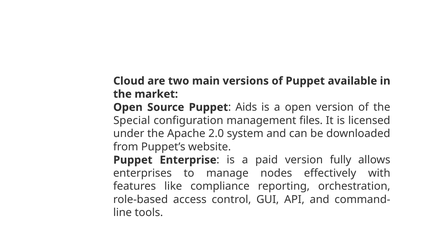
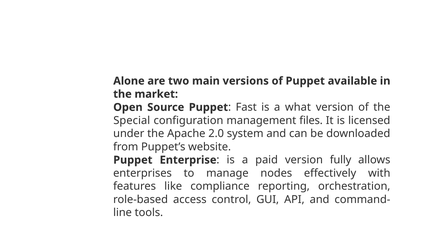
Cloud: Cloud -> Alone (129, 81)
Aids: Aids -> Fast (246, 107)
a open: open -> what (298, 107)
